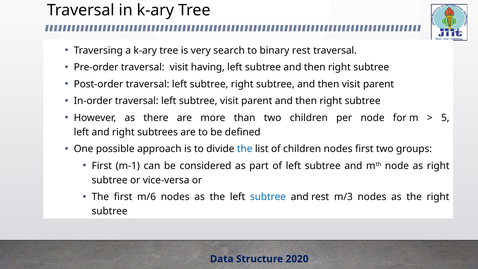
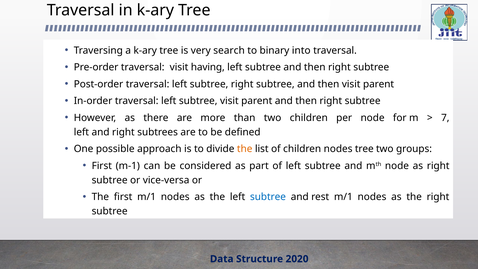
binary rest: rest -> into (301, 50)
5: 5 -> 7 (445, 118)
the colour: blue -> orange (245, 149)
nodes first: first -> tree (364, 149)
first m/6: m/6 -> m/1 (147, 197)
rest m/3: m/3 -> m/1 (343, 197)
